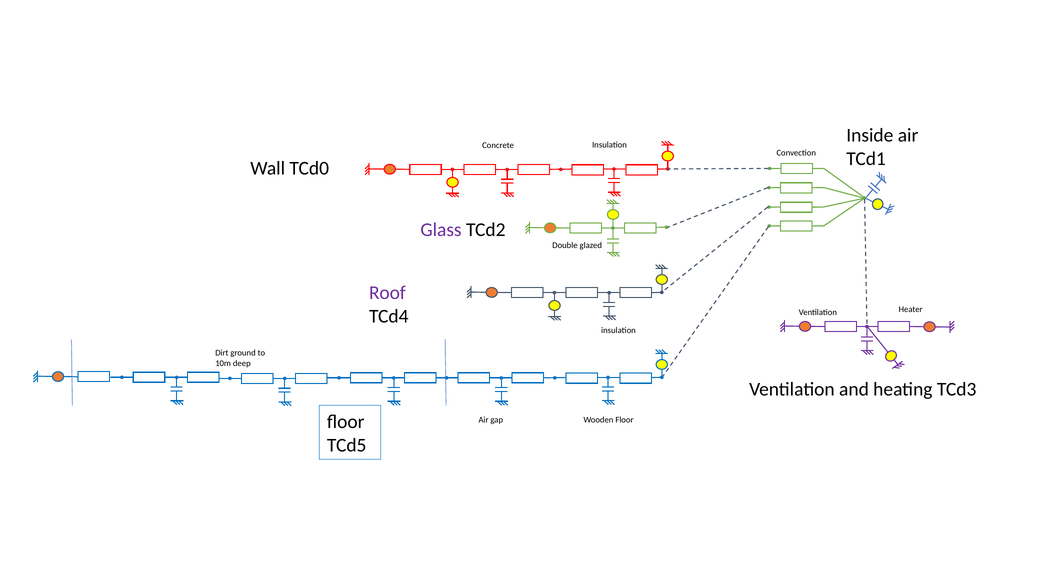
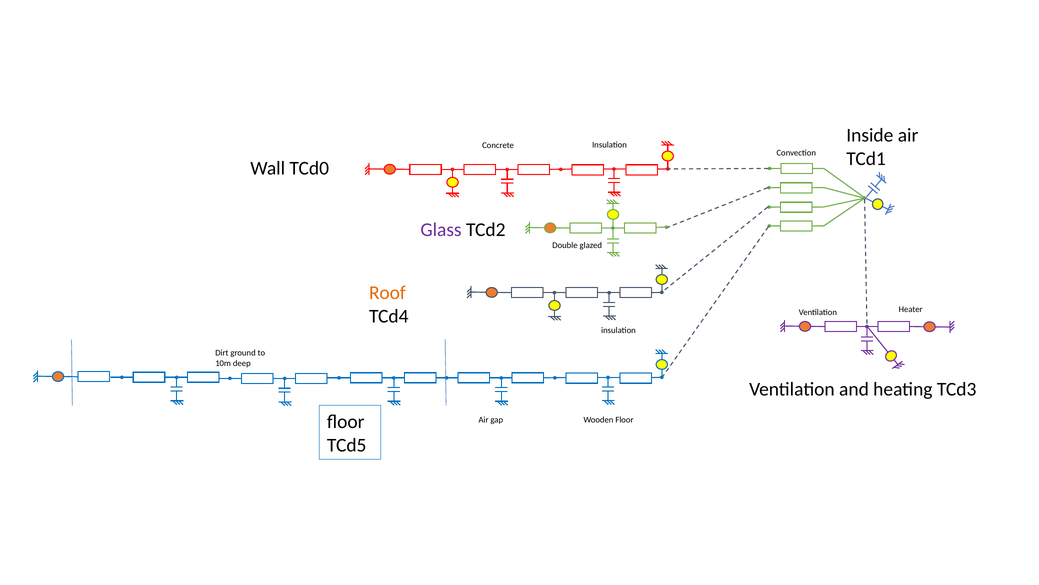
Roof colour: purple -> orange (387, 293)
